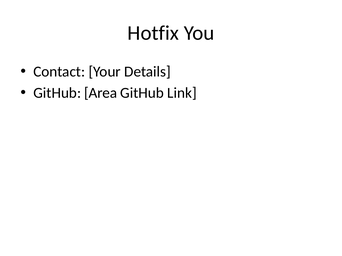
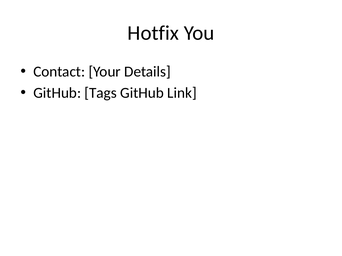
Area: Area -> Tags (101, 93)
